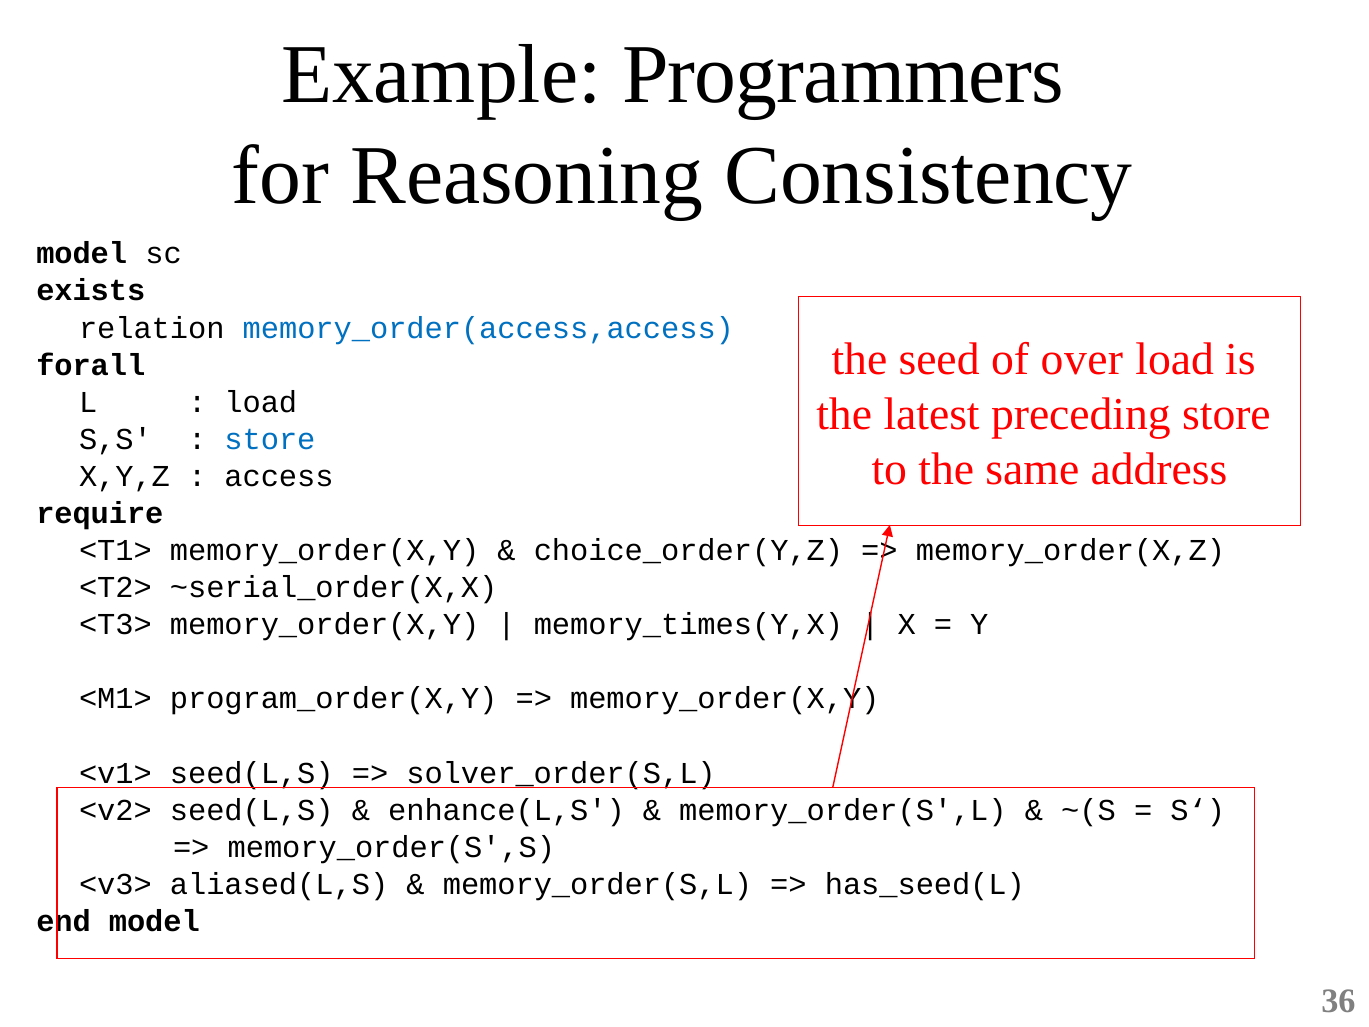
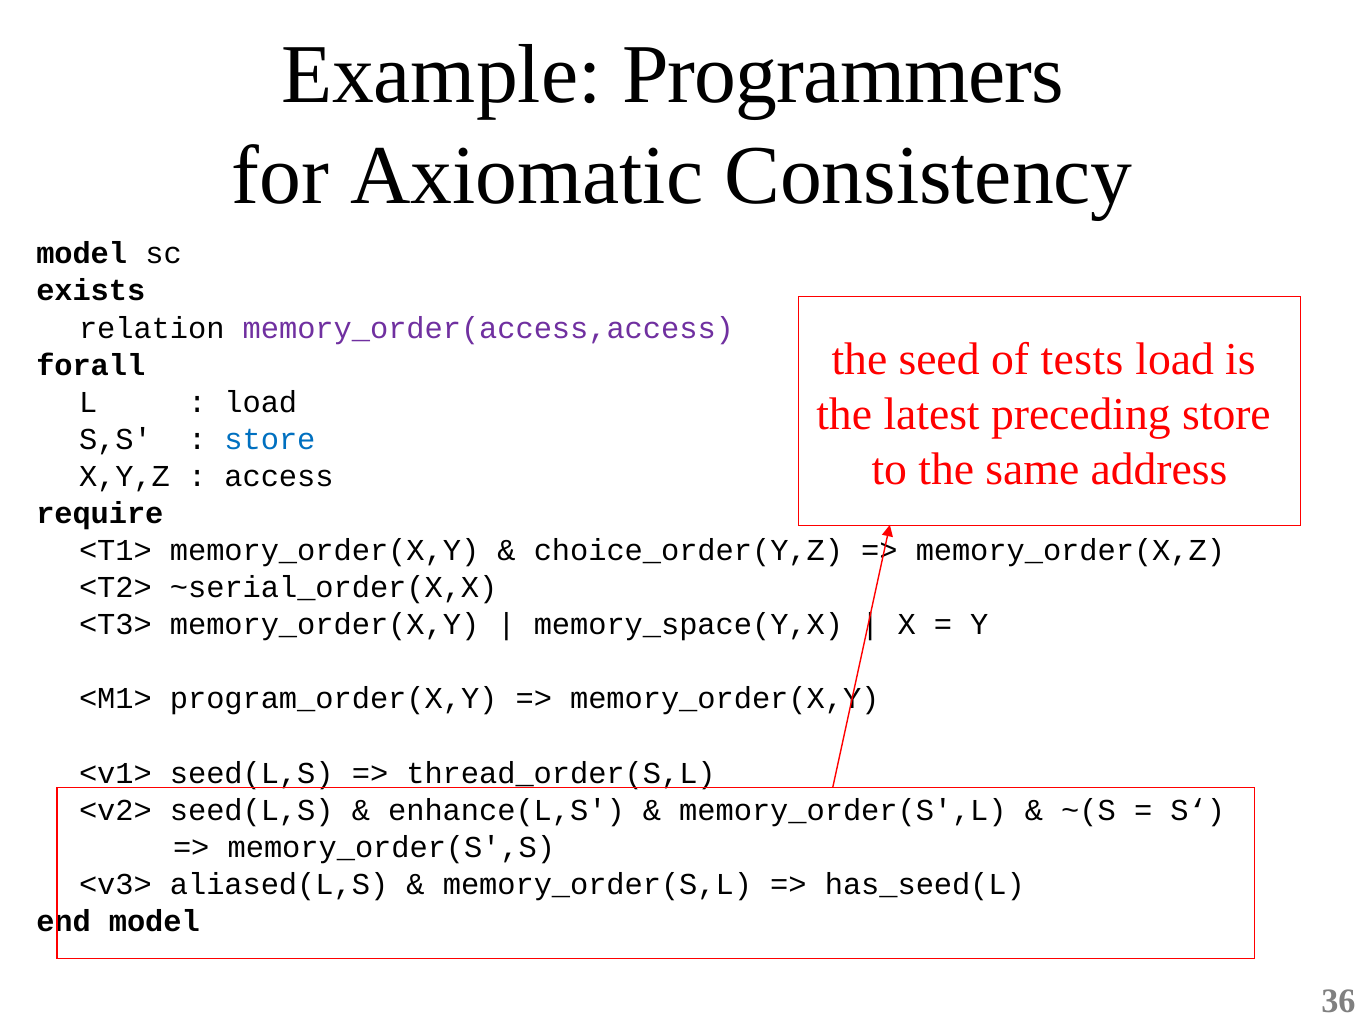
Reasoning: Reasoning -> Axiomatic (527, 176)
memory_order(access,access colour: blue -> purple (488, 328)
over: over -> tests (1082, 359)
memory_times(Y,X: memory_times(Y,X -> memory_space(Y,X (688, 625)
solver_order(S,L: solver_order(S,L -> thread_order(S,L (561, 773)
